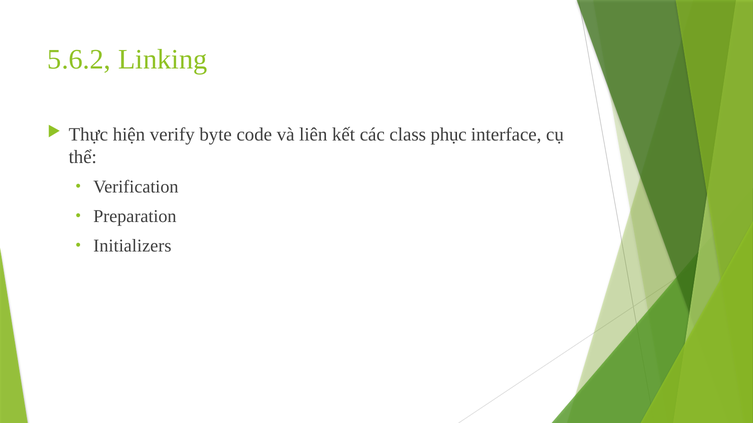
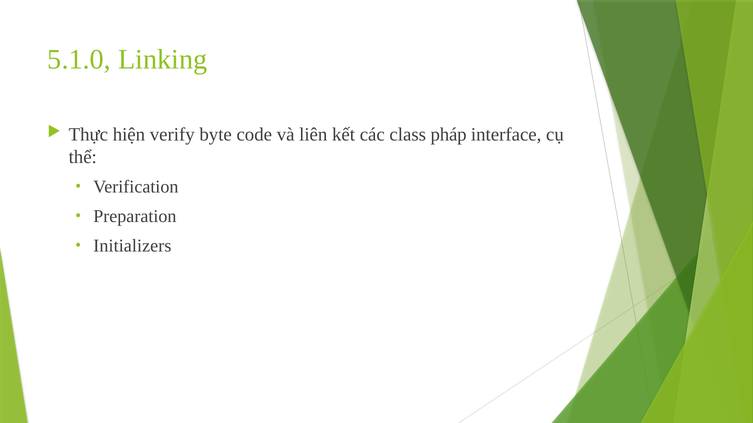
5.6.2: 5.6.2 -> 5.1.0 (79, 59)
phục: phục -> pháp (449, 135)
